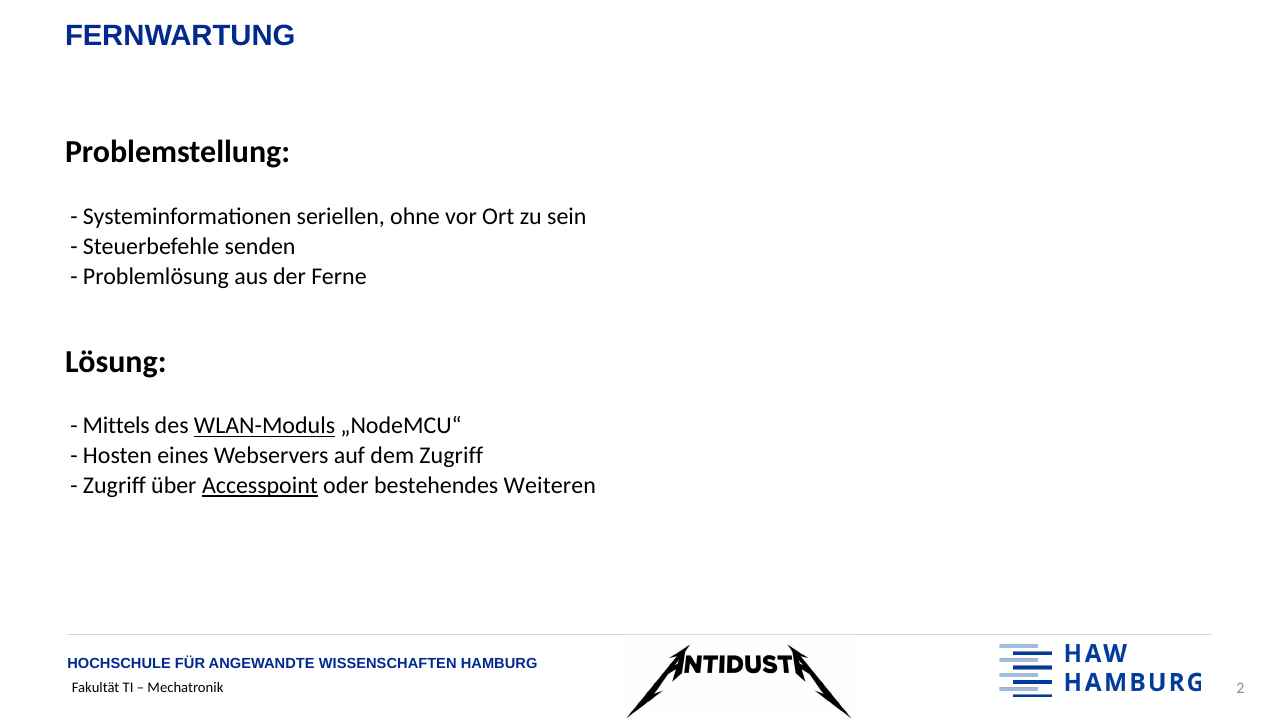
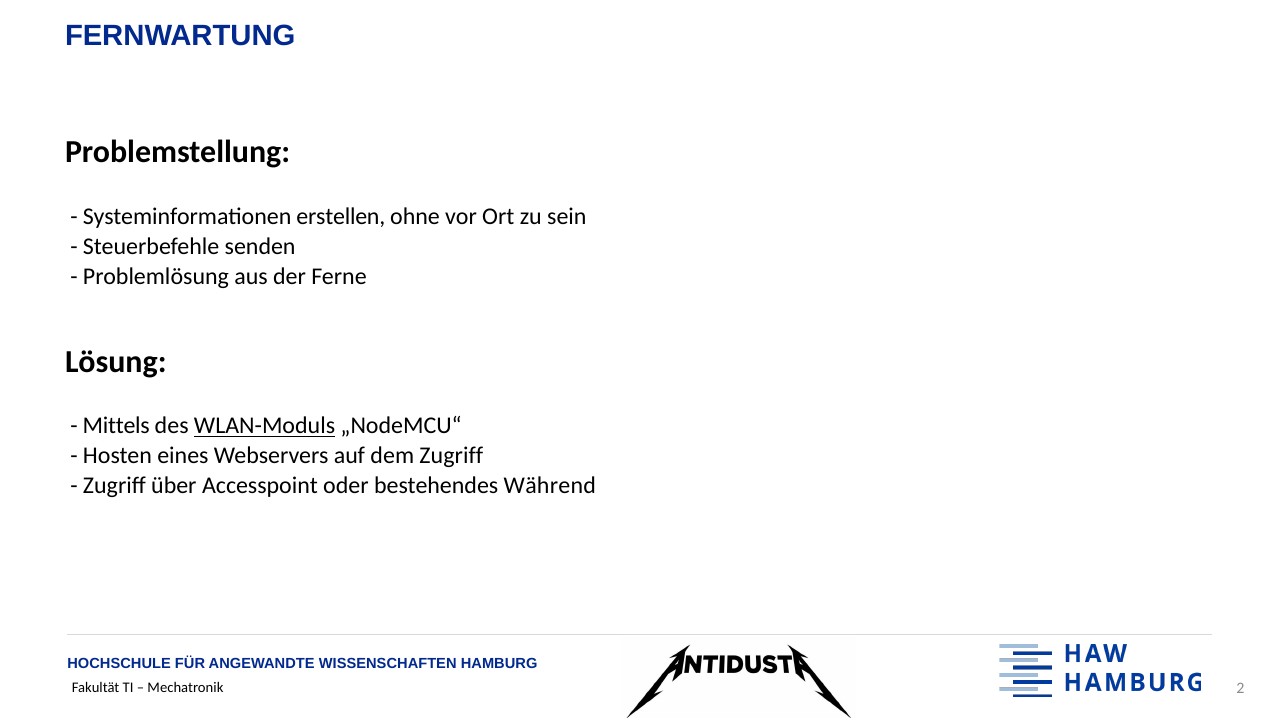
seriellen: seriellen -> erstellen (341, 216)
Accesspoint underline: present -> none (260, 486)
Weiteren: Weiteren -> Während (550, 486)
